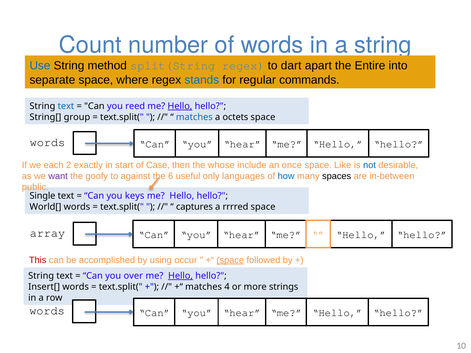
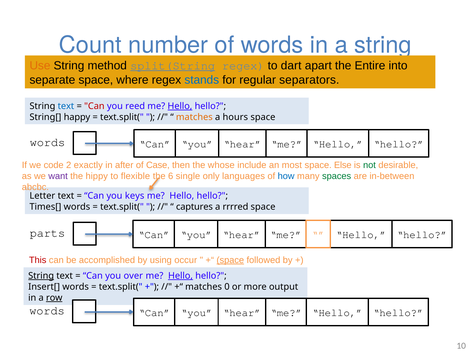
Use colour: blue -> orange (40, 66)
split(String underline: none -> present (173, 66)
commands: commands -> separators (309, 80)
Can colour: black -> red (94, 106)
group: group -> happy (77, 117)
matches colour: blue -> orange (194, 117)
octets: octets -> hours (235, 117)
each: each -> code (54, 165)
start: start -> after (124, 165)
once: once -> most (292, 165)
Like: Like -> Else (343, 165)
not colour: blue -> green (369, 165)
goofy: goofy -> hippy (97, 176)
against: against -> flexible (135, 176)
useful: useful -> single (188, 176)
spaces colour: black -> green (337, 176)
public: public -> abcbc (35, 187)
Single: Single -> Letter (42, 196)
World[: World[ -> Times[ (45, 207)
array: array -> parts (47, 233)
String underline: none -> present (41, 276)
4: 4 -> 0 (227, 287)
strings: strings -> output (284, 287)
row underline: none -> present (54, 298)
